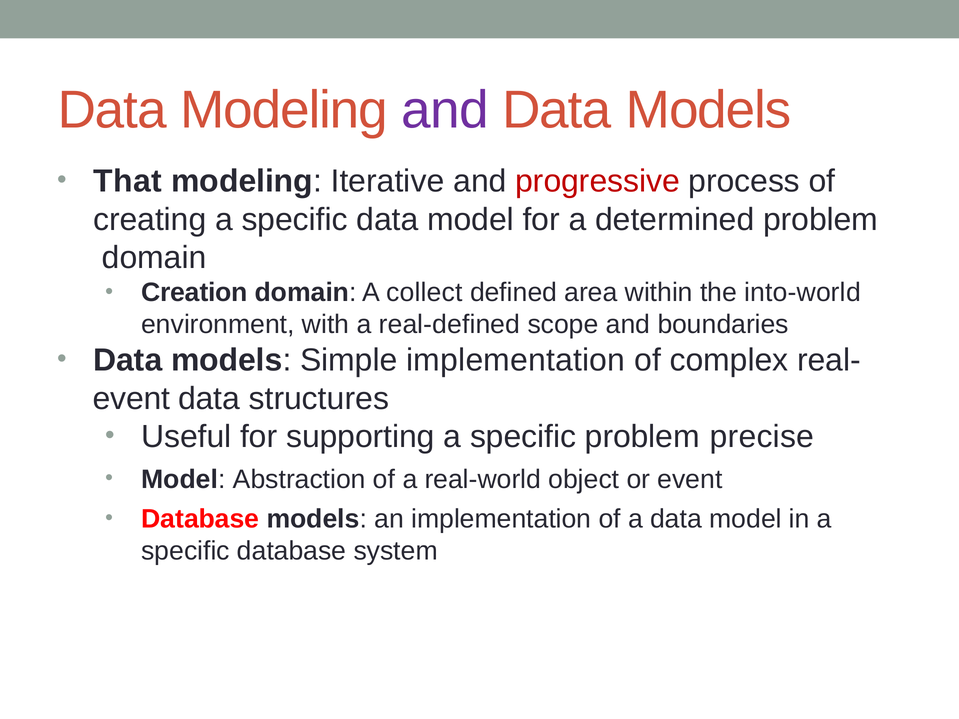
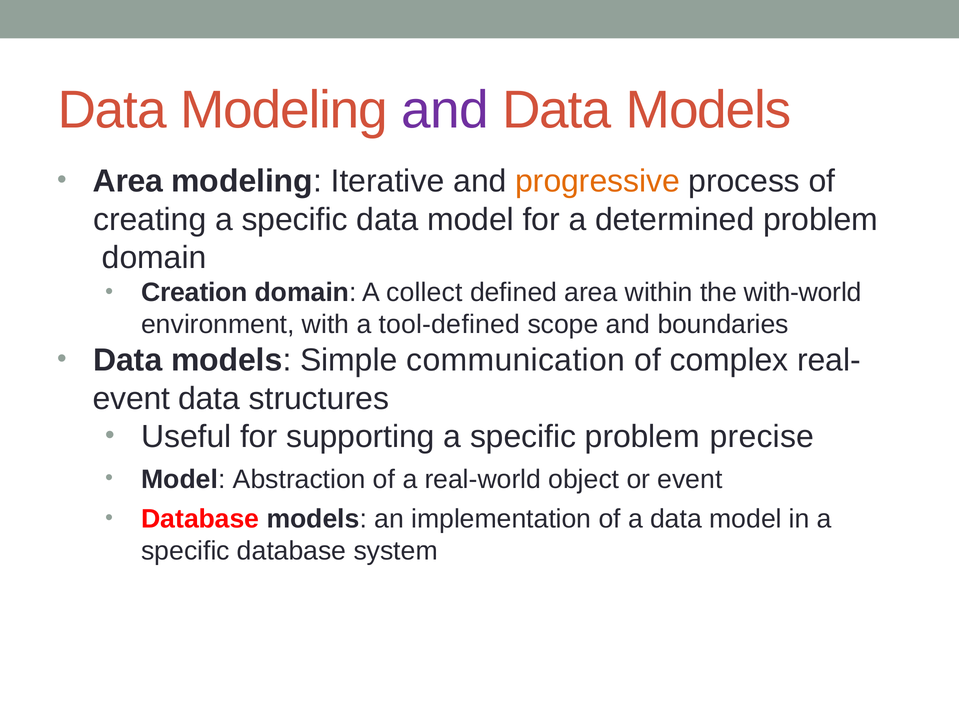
That: That -> Area (128, 181)
progressive colour: red -> orange (598, 181)
into-world: into-world -> with-world (803, 293)
real-defined: real-defined -> tool-defined (449, 325)
Simple implementation: implementation -> communication (516, 360)
